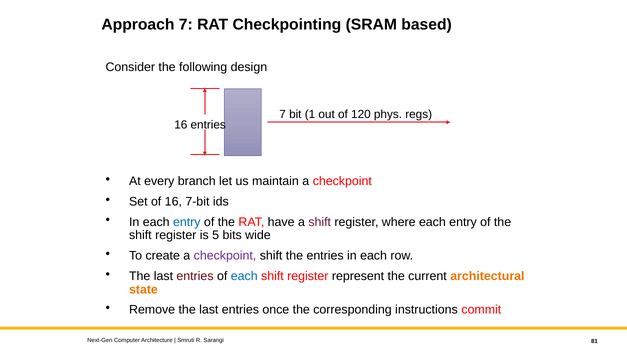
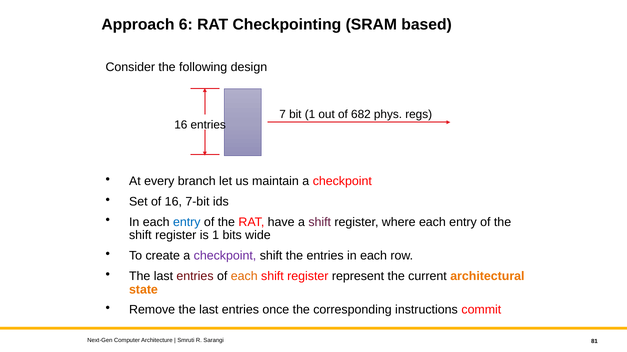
Approach 7: 7 -> 6 (186, 25)
120: 120 -> 682 (361, 114)
is 5: 5 -> 1 (216, 236)
each colour: blue -> orange (244, 277)
